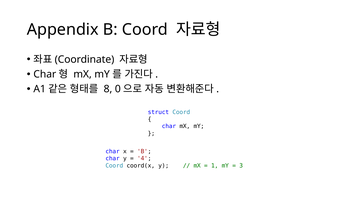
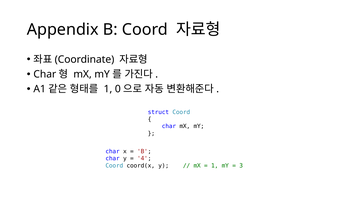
8: 8 -> 1 (108, 89)
